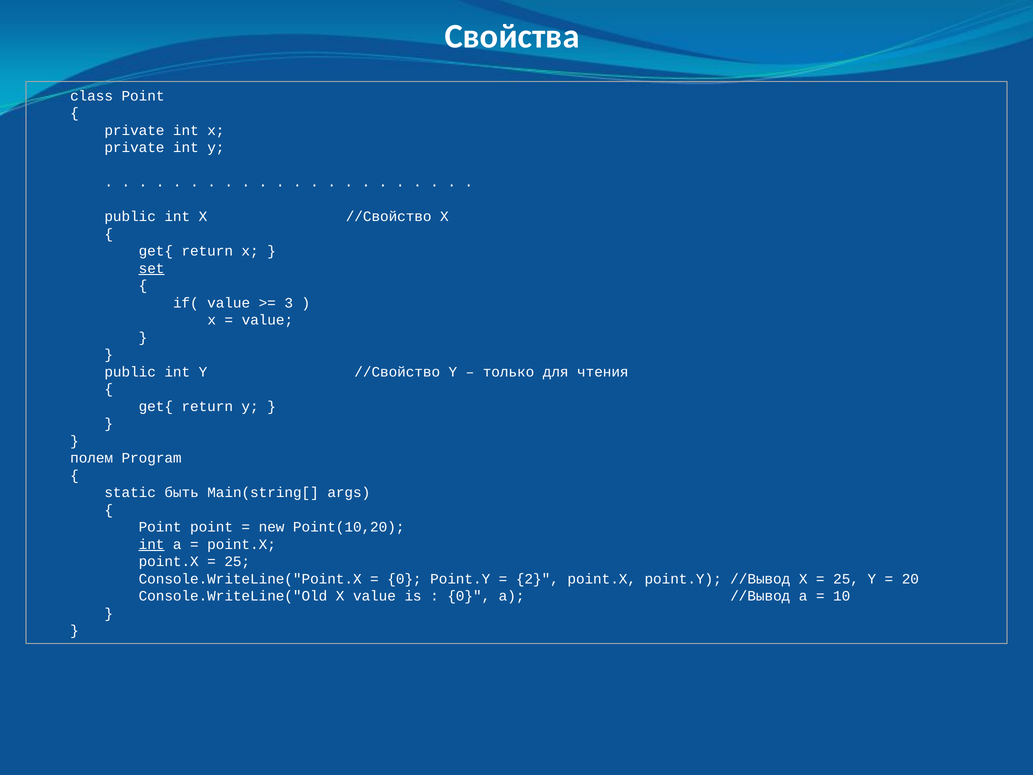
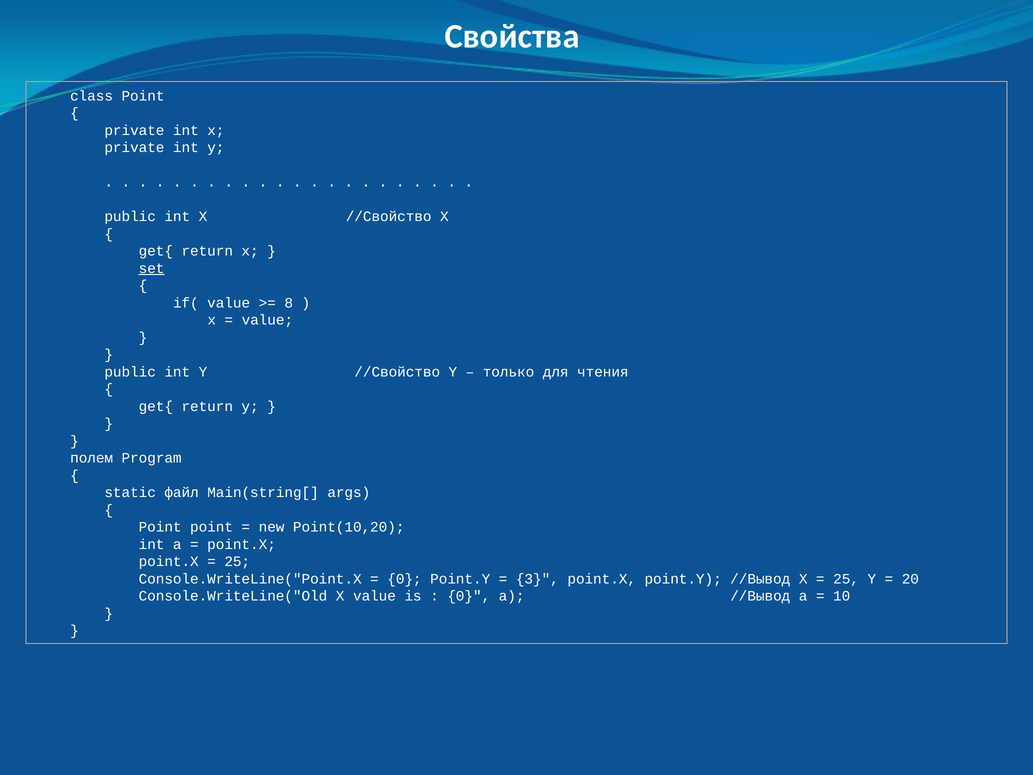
3: 3 -> 8 (289, 303)
быть: быть -> файл (182, 493)
int underline: present -> none (152, 544)
2: 2 -> 3 (537, 579)
